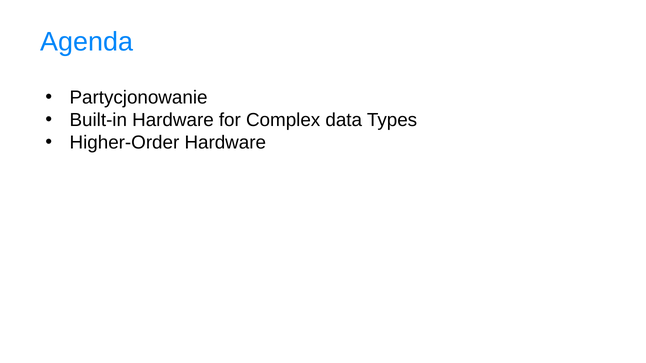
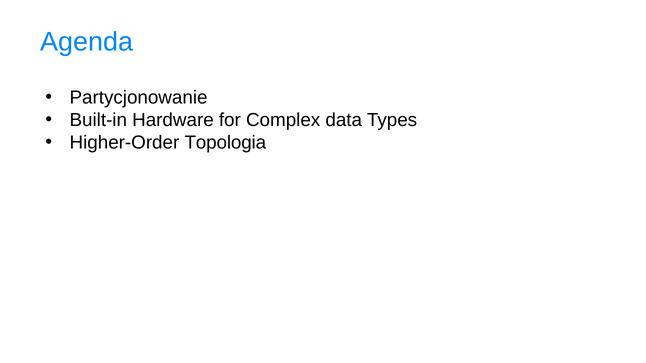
Higher-Order Hardware: Hardware -> Topologia (225, 143)
